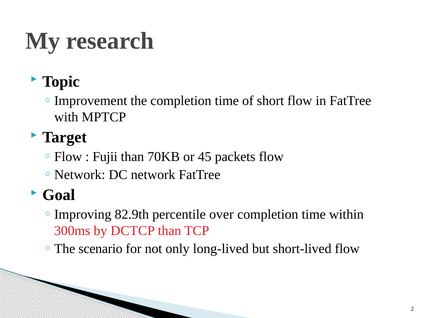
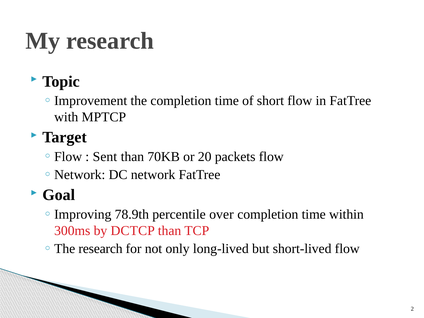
Fujii: Fujii -> Sent (105, 157)
45: 45 -> 20 (205, 157)
82.9th: 82.9th -> 78.9th (132, 214)
scenario: scenario -> research (101, 249)
